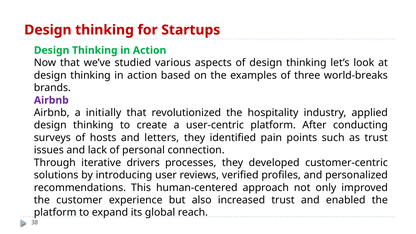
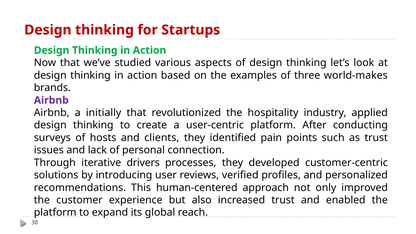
world-breaks: world-breaks -> world-makes (356, 75)
letters: letters -> clients (162, 138)
